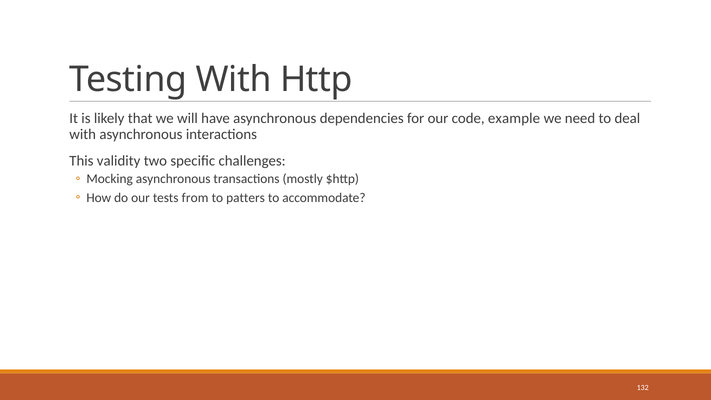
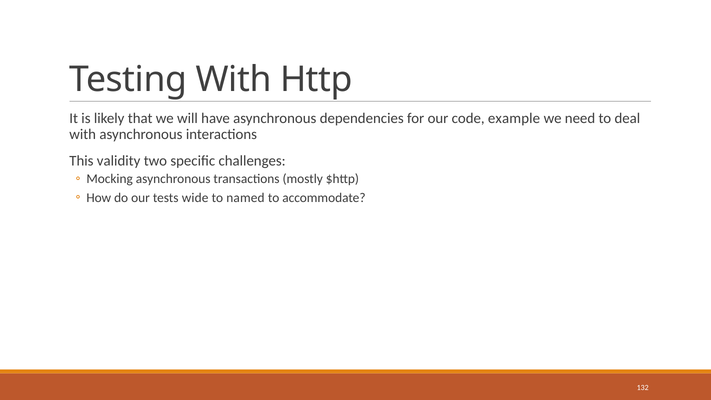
from: from -> wide (195, 198)
patters: patters -> named (245, 198)
